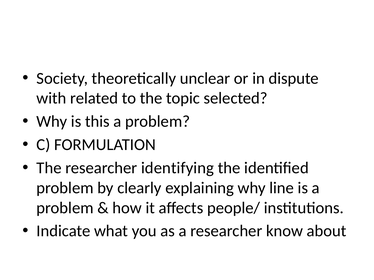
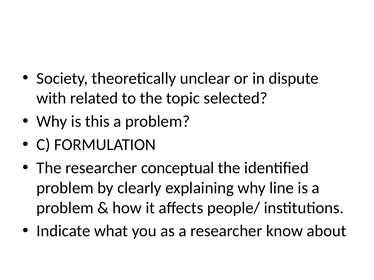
identifying: identifying -> conceptual (178, 168)
